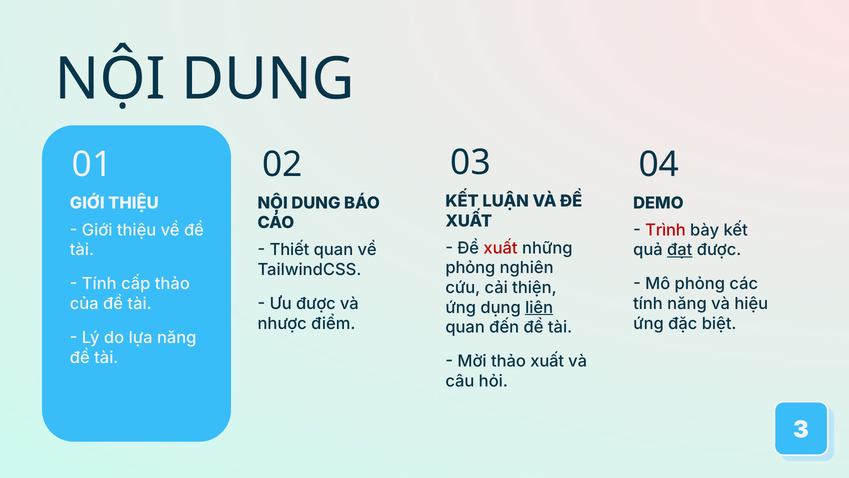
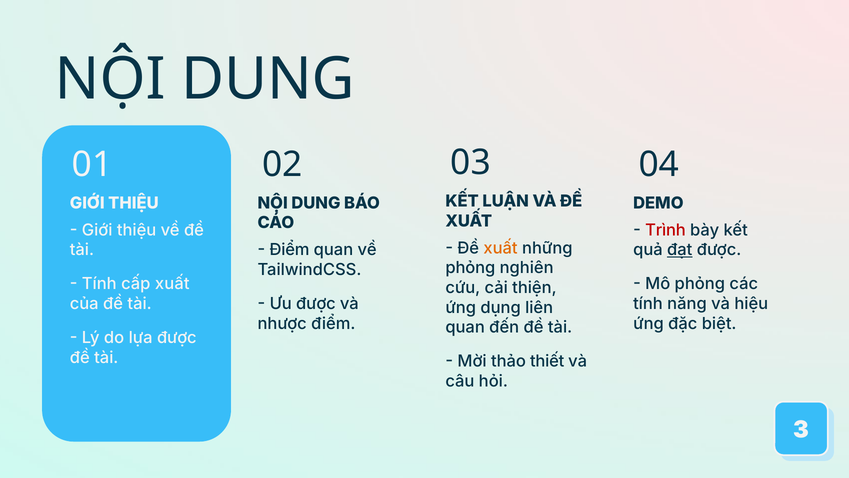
xuất colour: red -> orange (501, 248)
Thiết: Thiết -> Điểm (290, 250)
cấp thảo: thảo -> xuất (172, 284)
liên underline: present -> none (539, 307)
lựa năng: năng -> được (177, 338)
thảo xuất: xuất -> thiết (547, 361)
